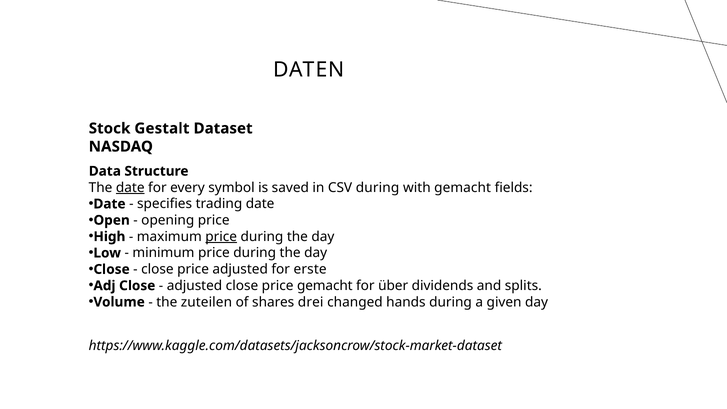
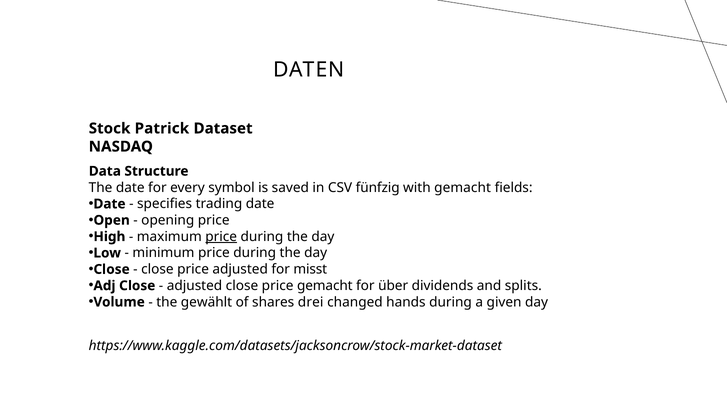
Gestalt: Gestalt -> Patrick (162, 128)
date underline: present -> none (130, 187)
CSV during: during -> fünfzig (378, 187)
erste: erste -> misst (310, 269)
zuteilen: zuteilen -> gewählt (206, 302)
